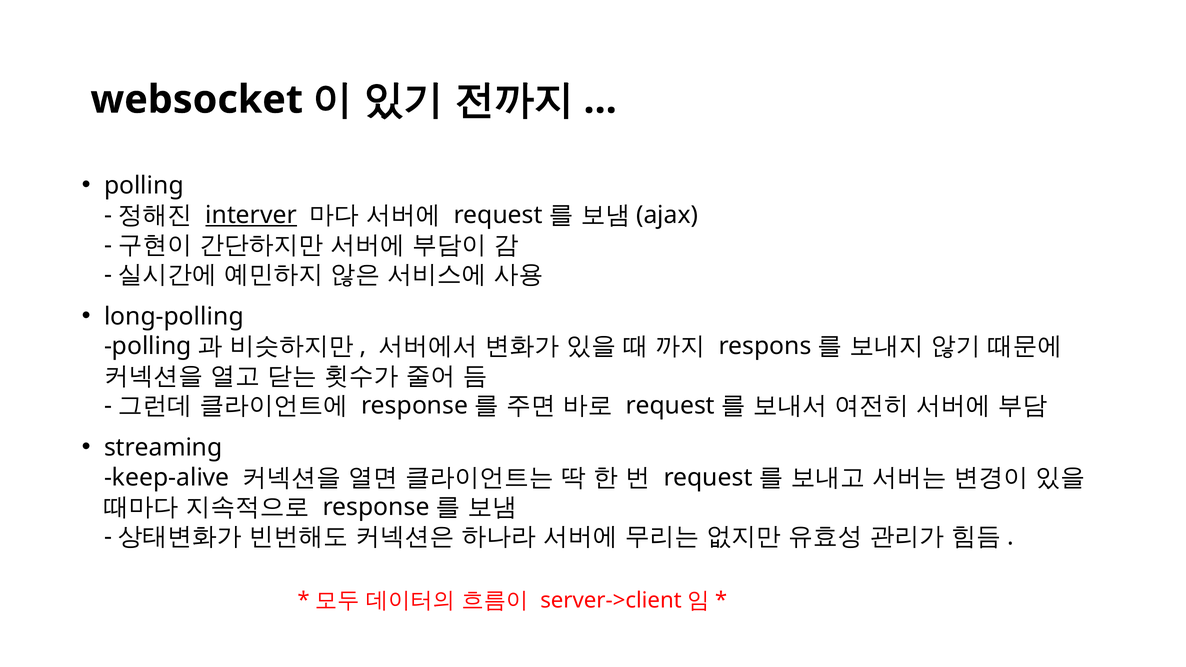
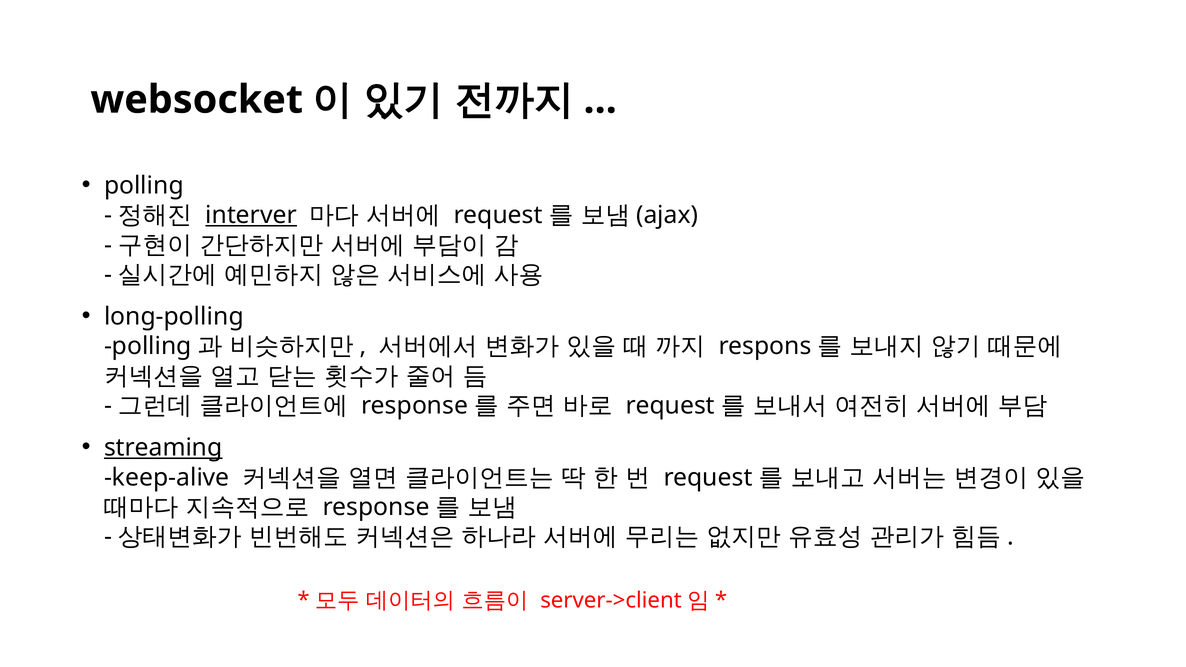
streaming underline: none -> present (163, 448)
